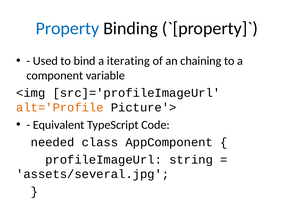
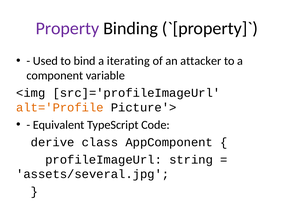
Property colour: blue -> purple (67, 28)
chaining: chaining -> attacker (201, 61)
needed: needed -> derive (53, 143)
